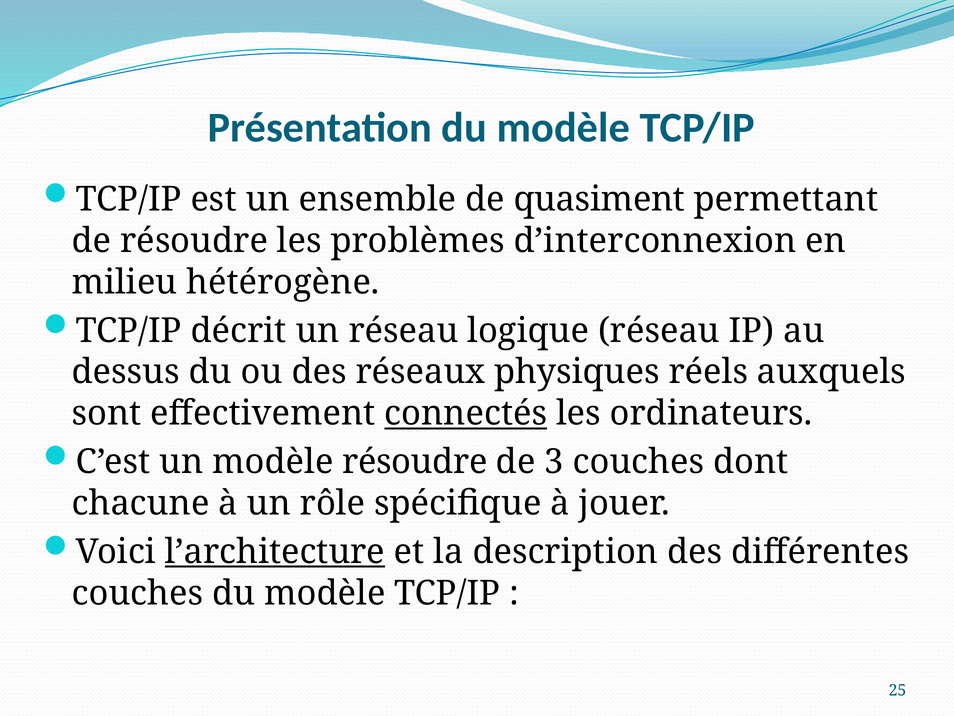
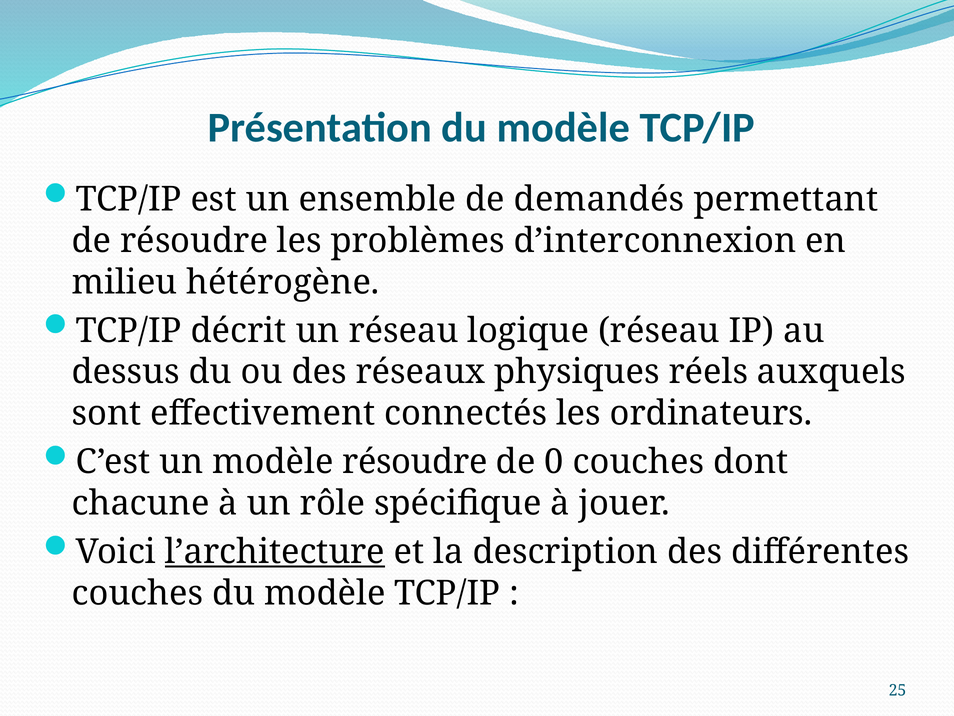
quasiment: quasiment -> demandés (599, 199)
connectés underline: present -> none (466, 413)
3: 3 -> 0 (554, 462)
